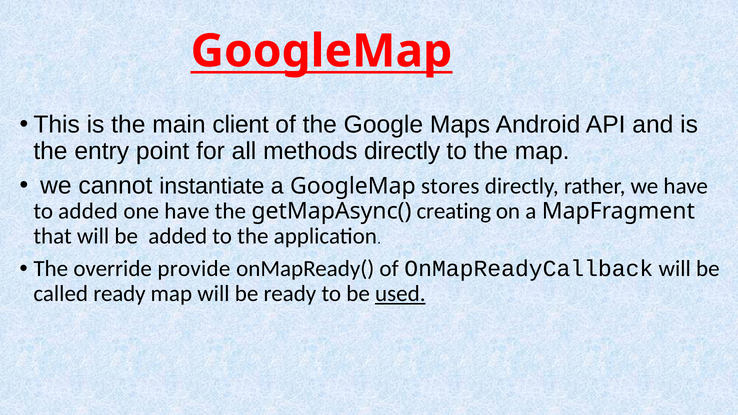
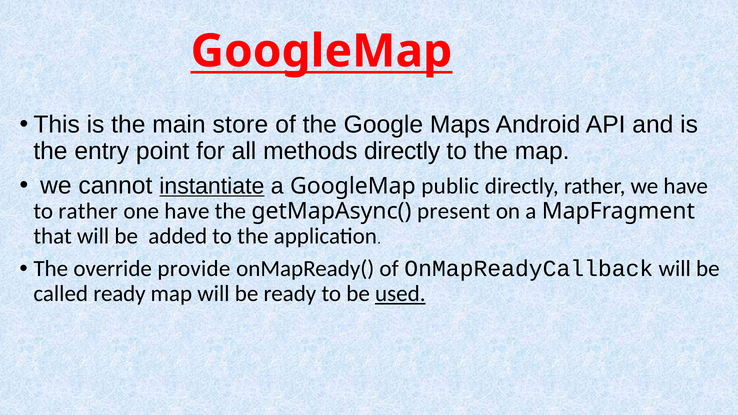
client: client -> store (240, 125)
instantiate underline: none -> present (212, 186)
stores: stores -> public (450, 186)
to added: added -> rather (88, 211)
creating: creating -> present (454, 211)
